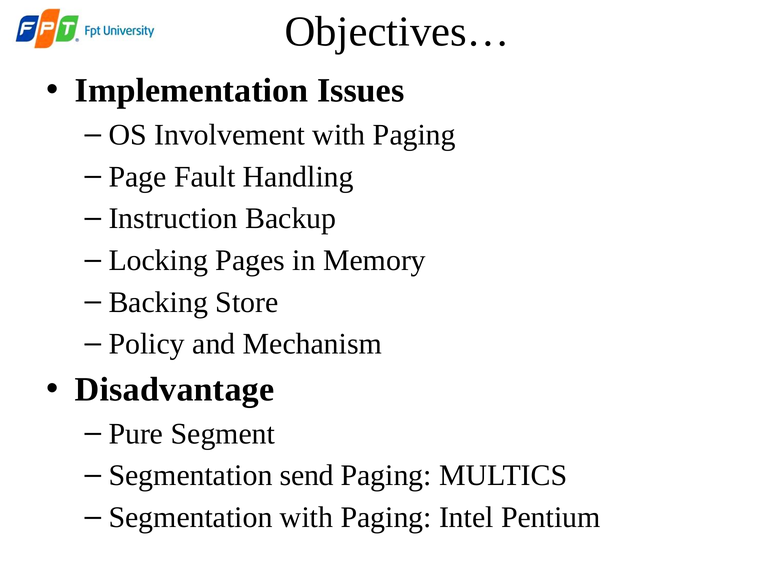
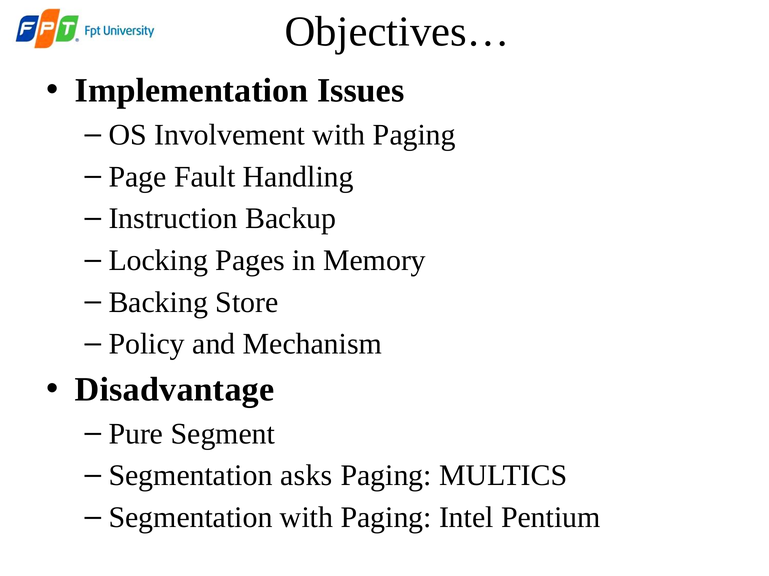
send: send -> asks (306, 476)
